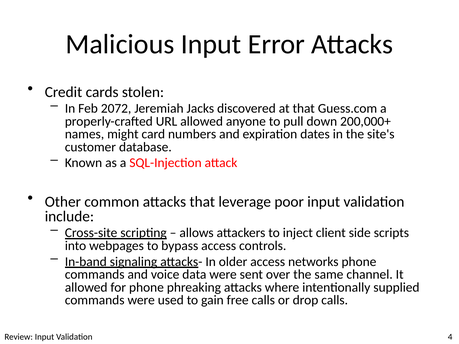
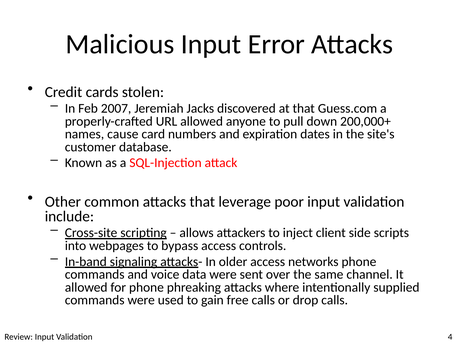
2072: 2072 -> 2007 (116, 109)
might: might -> cause (123, 134)
